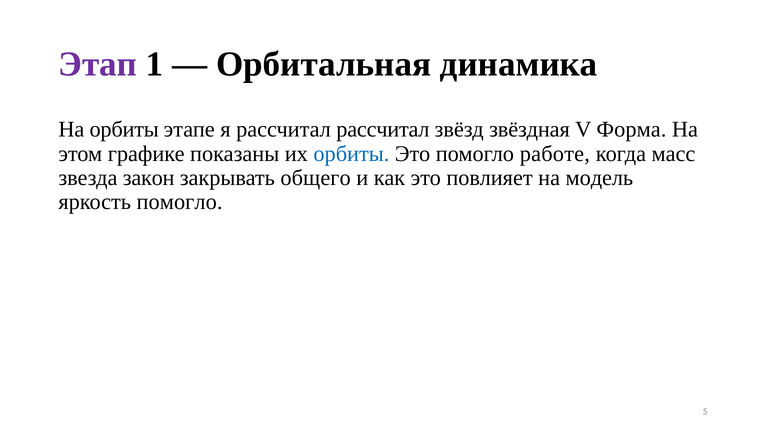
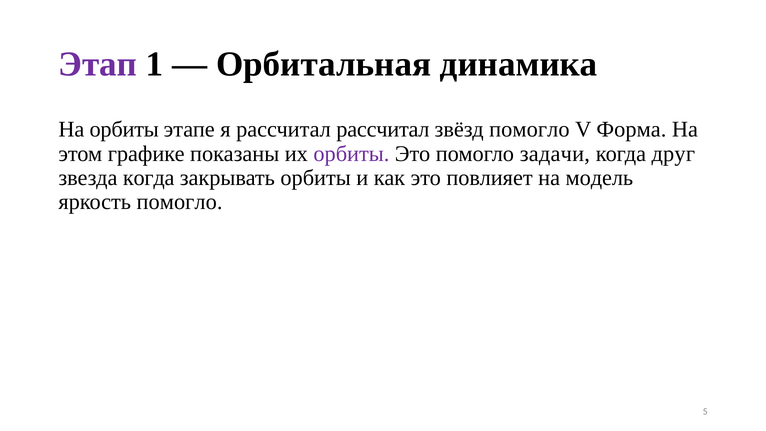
звёзд звёздная: звёздная -> помогло (529, 130)
орбиты colour: blue -> purple (351, 154)
работе: работе -> задачи (555, 154)
масс: масс -> друг (673, 154)
звезда закон: закон -> когда (149, 178)
закрывать общего: общего -> орбиты (316, 178)
